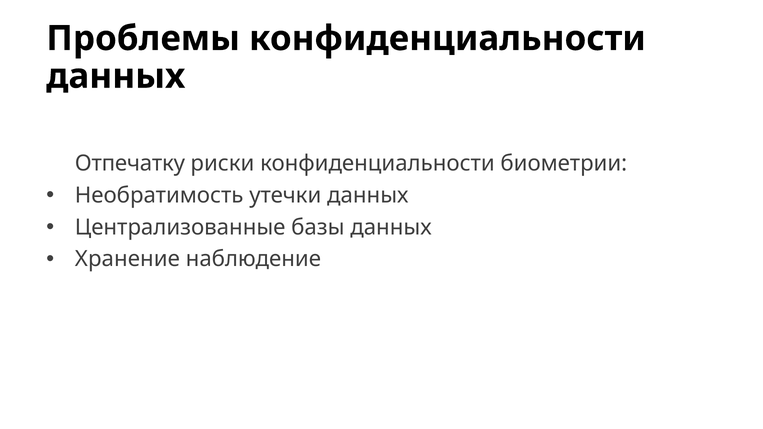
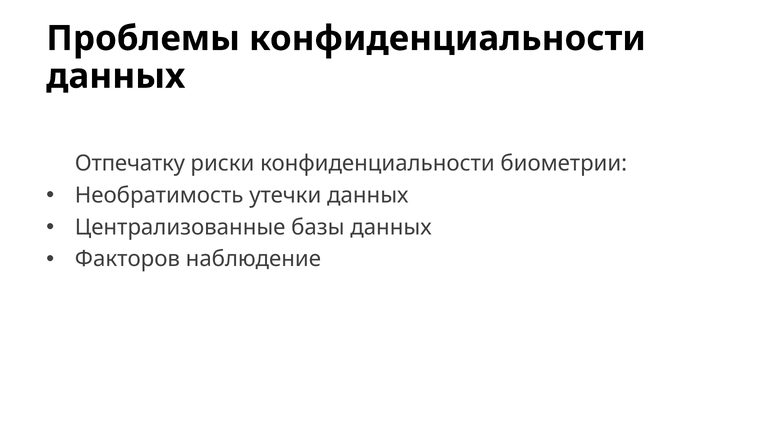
Хранение: Хранение -> Факторов (127, 259)
